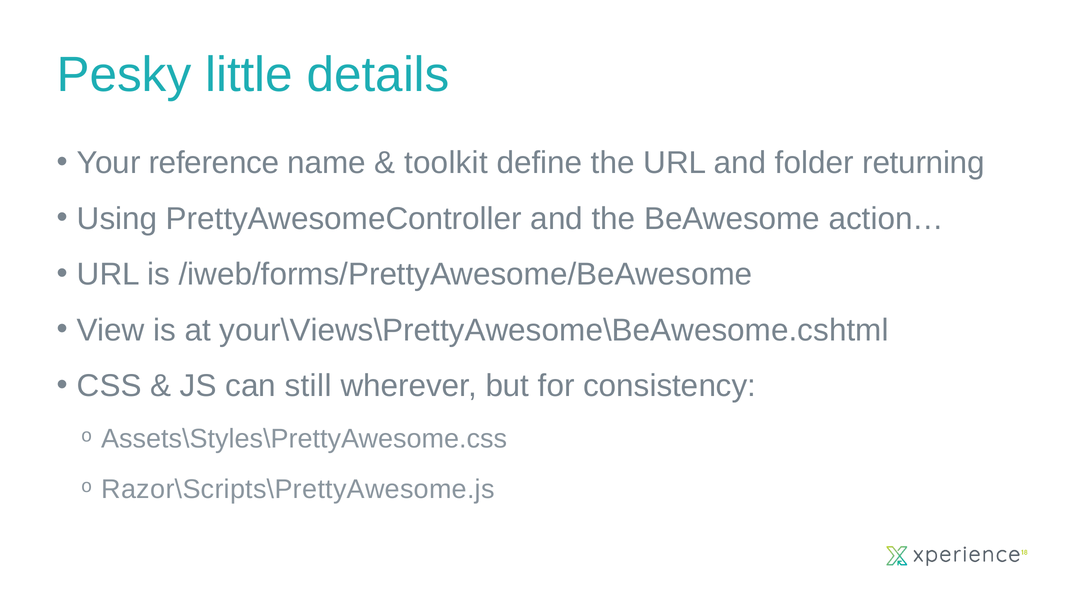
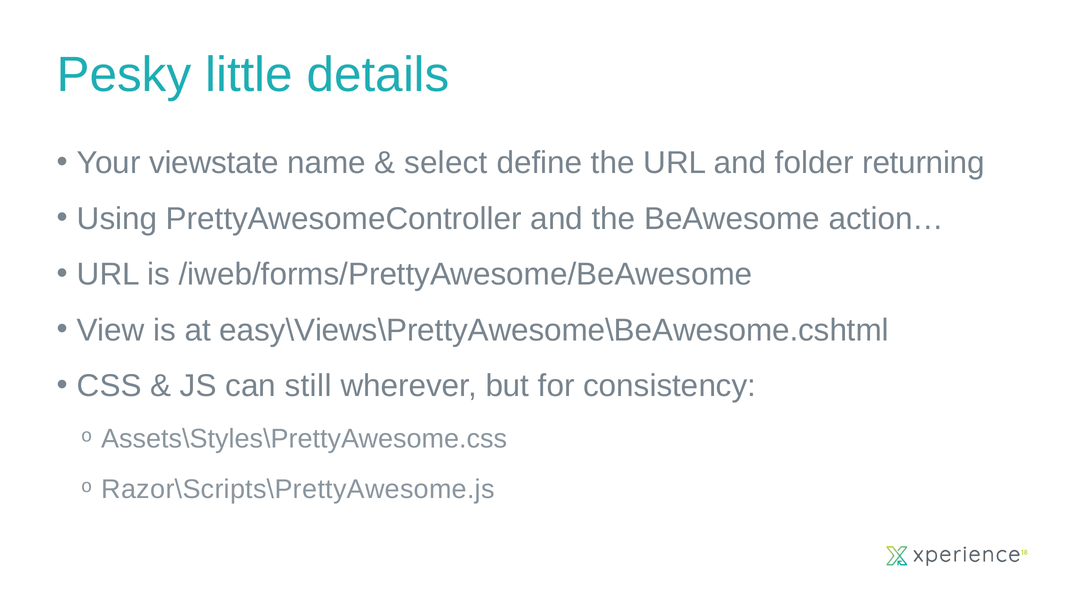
reference: reference -> viewstate (214, 163)
toolkit: toolkit -> select (446, 163)
your\Views\PrettyAwesome\BeAwesome.cshtml: your\Views\PrettyAwesome\BeAwesome.cshtml -> easy\Views\PrettyAwesome\BeAwesome.cshtml (554, 330)
